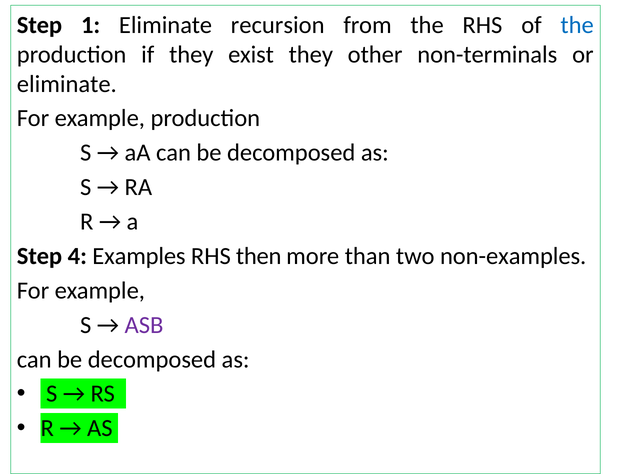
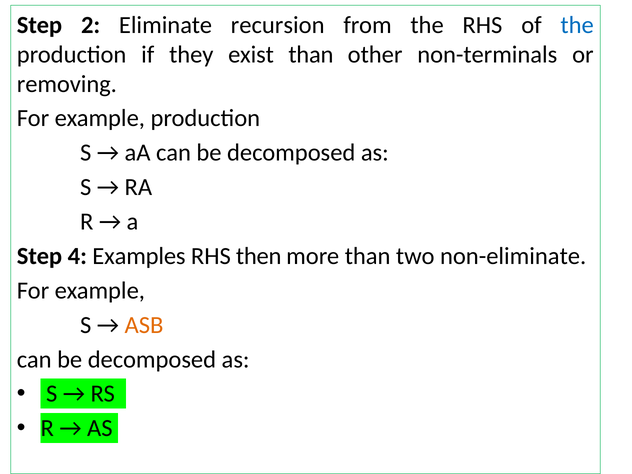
1: 1 -> 2 (91, 25)
exist they: they -> than (311, 54)
eliminate: eliminate -> removing (67, 84)
non-examples: non-examples -> non-eliminate (513, 256)
ASB colour: purple -> orange (144, 325)
